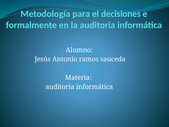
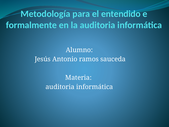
decisiones: decisiones -> entendido (121, 14)
